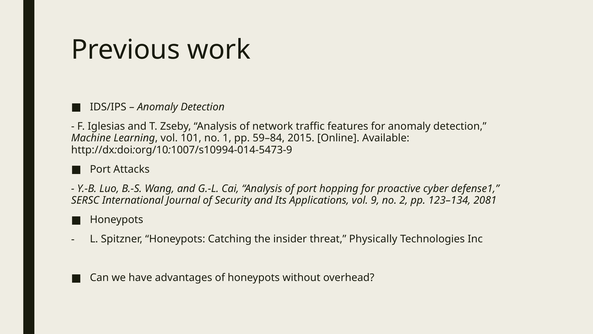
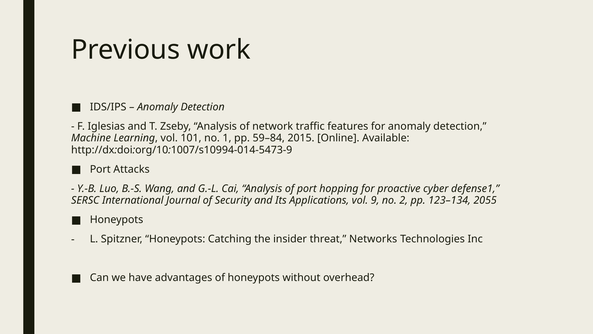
2081: 2081 -> 2055 (485, 200)
Physically: Physically -> Networks (373, 239)
